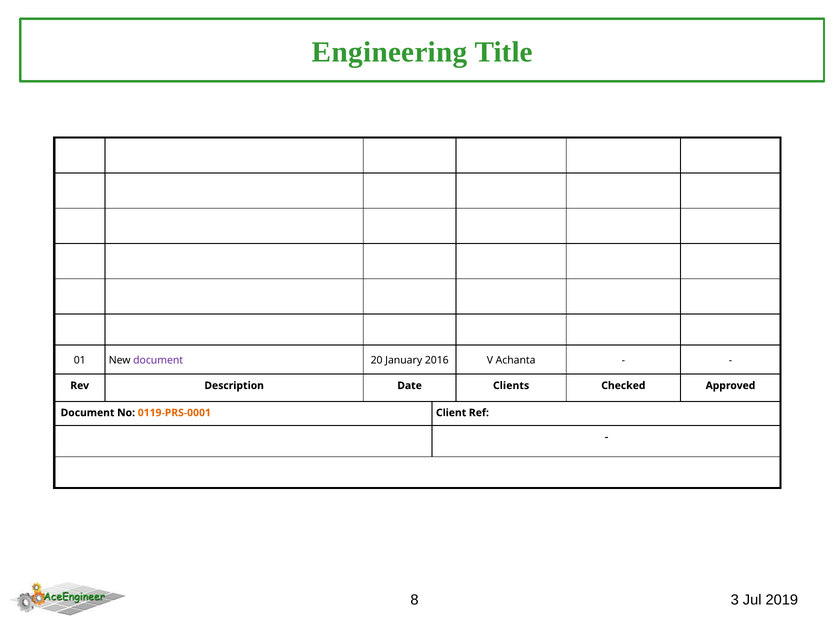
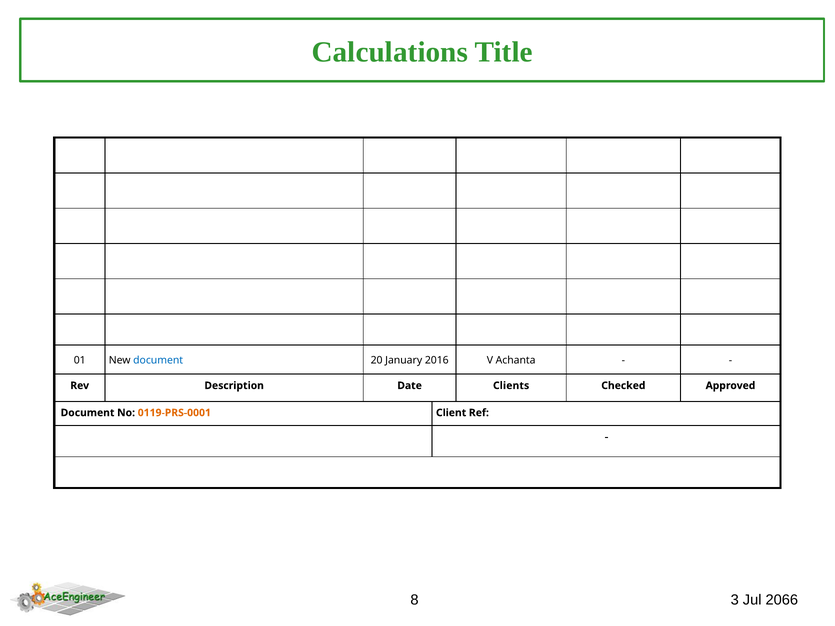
Engineering: Engineering -> Calculations (390, 52)
document colour: purple -> blue (158, 360)
2019: 2019 -> 2066 (782, 600)
